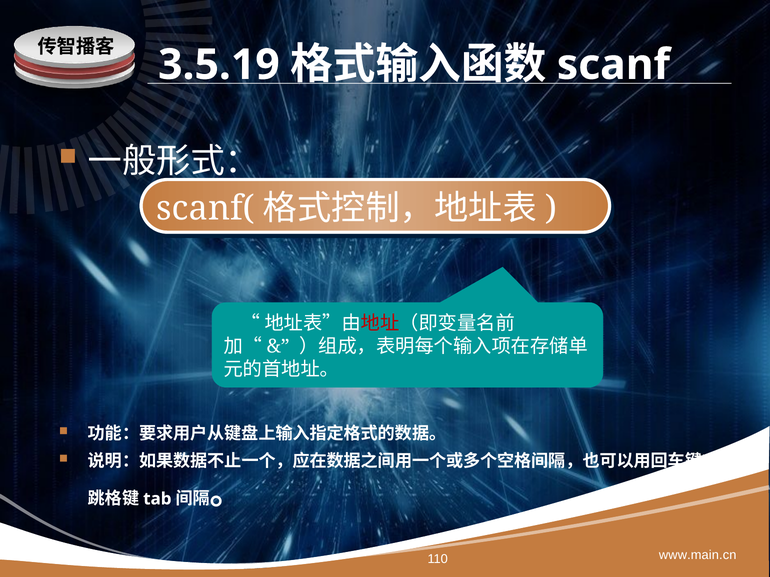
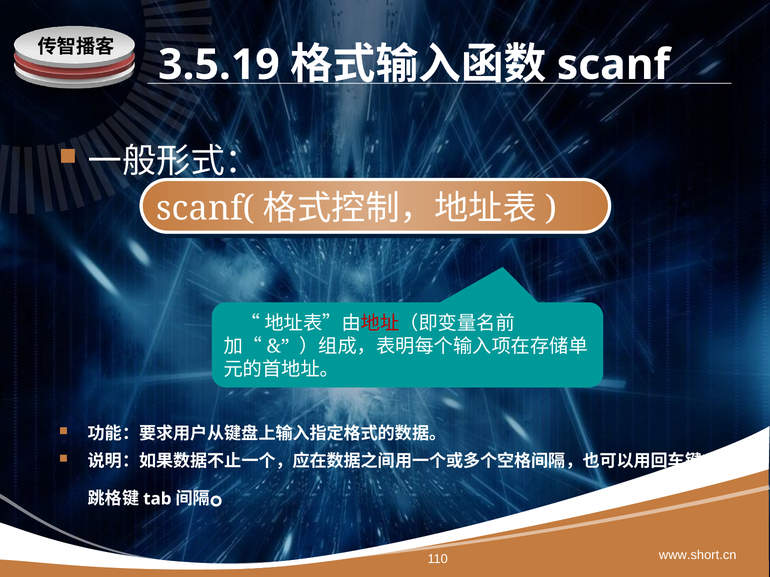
www.main.cn: www.main.cn -> www.short.cn (698, 556)
